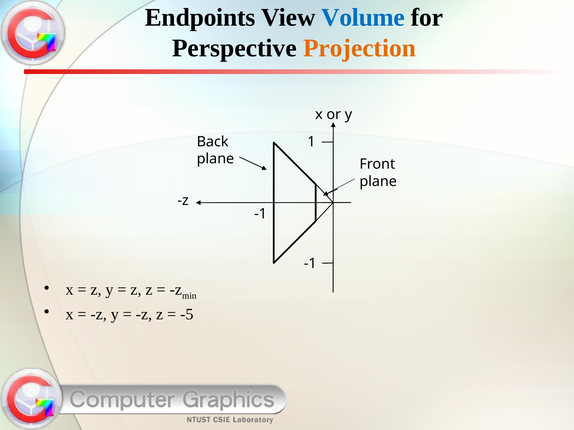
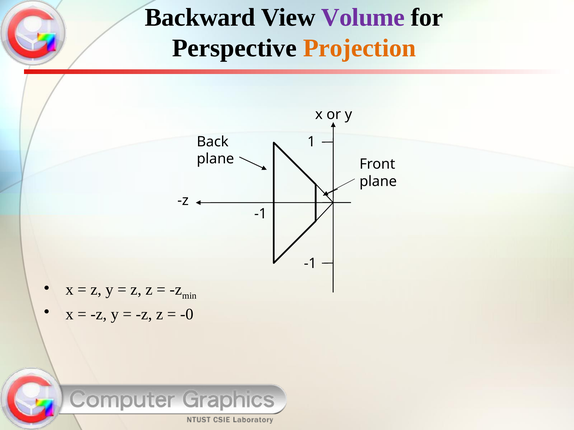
Endpoints: Endpoints -> Backward (200, 18)
Volume colour: blue -> purple (363, 18)
-5: -5 -> -0 (187, 315)
